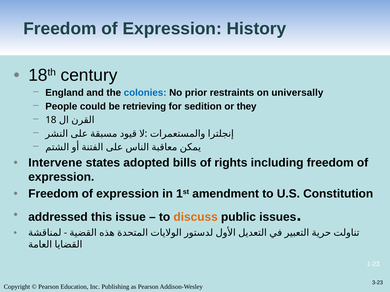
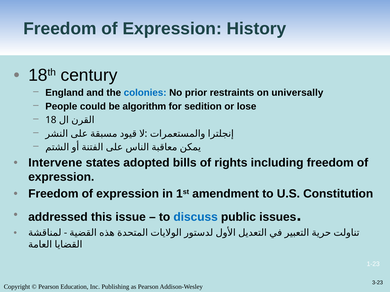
retrieving: retrieving -> algorithm (144, 107)
they: they -> lose (247, 107)
discuss colour: orange -> blue (196, 217)
